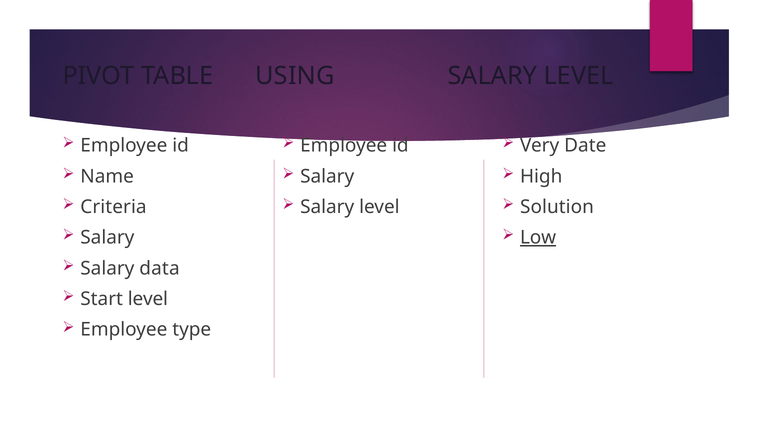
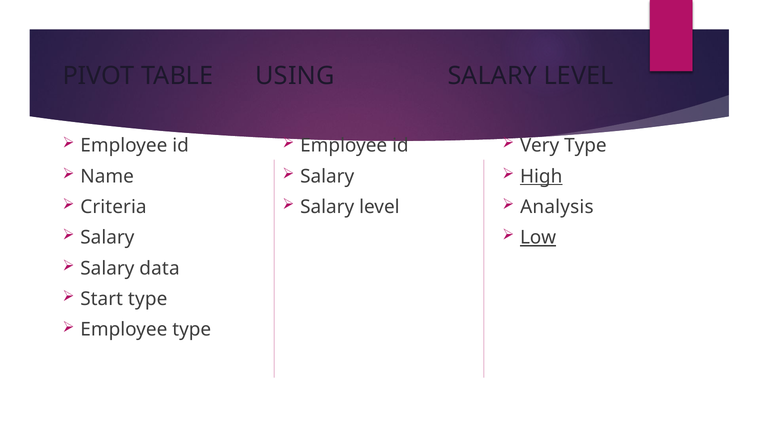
Very Date: Date -> Type (585, 146)
High underline: none -> present (541, 176)
Solution: Solution -> Analysis (557, 207)
Start level: level -> type (148, 299)
